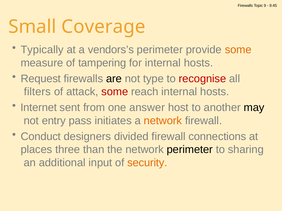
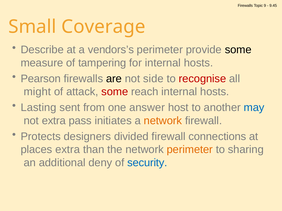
Typically: Typically -> Describe (42, 50)
some colour: orange -> black (238, 50)
Request: Request -> Pearson (41, 79)
type: type -> side (153, 79)
filters: filters -> might (37, 92)
Internet: Internet -> Lasting (39, 108)
may colour: black -> blue (254, 108)
not entry: entry -> extra (54, 121)
Conduct: Conduct -> Protects (41, 137)
places three: three -> extra (68, 150)
perimeter colour: black -> orange (190, 150)
input: input -> deny (100, 163)
security colour: orange -> blue (147, 163)
